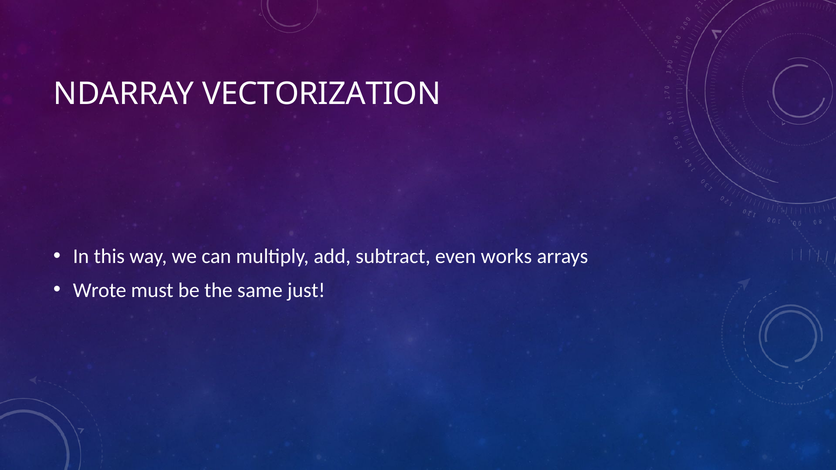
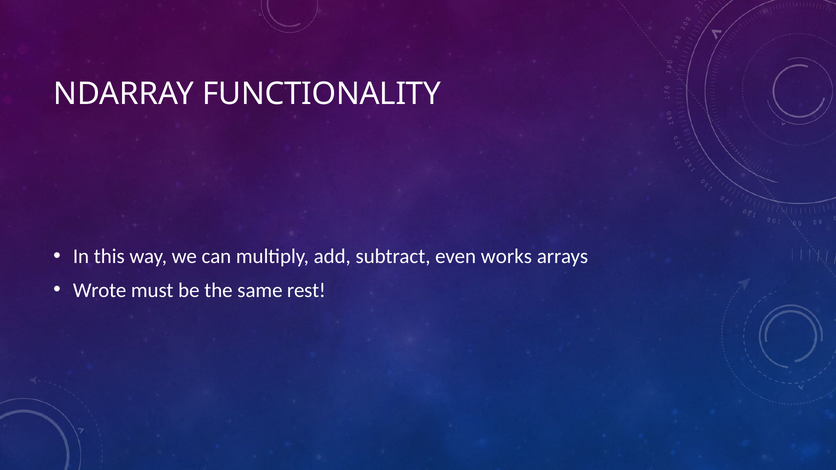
VECTORIZATION: VECTORIZATION -> FUNCTIONALITY (322, 94)
just: just -> rest (306, 290)
